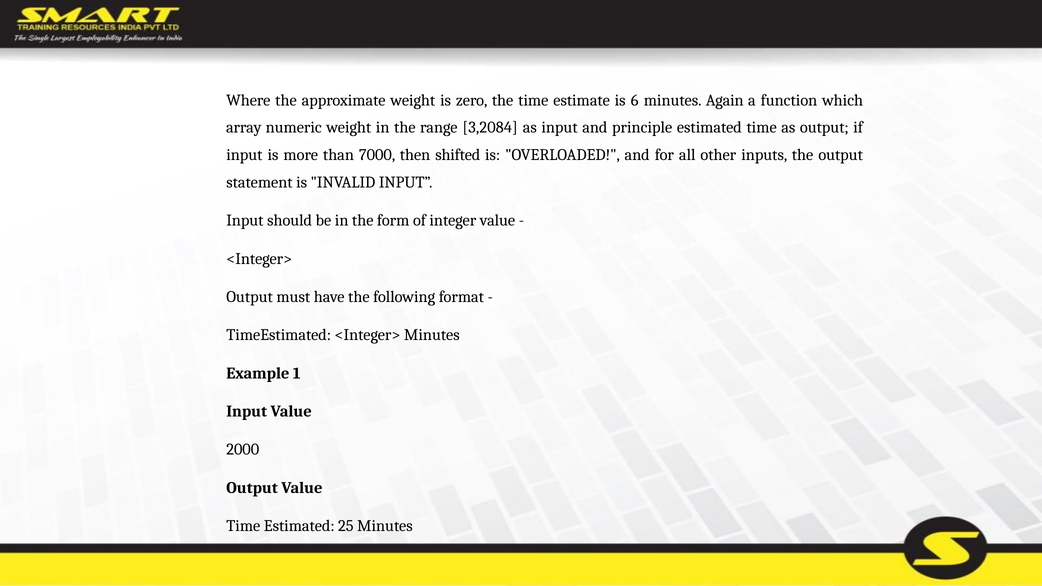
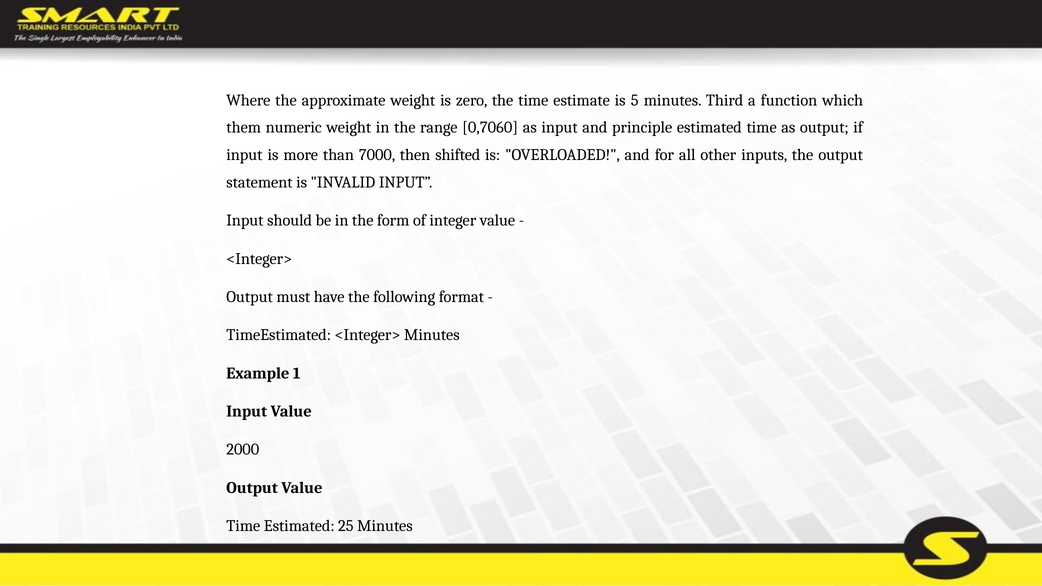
6: 6 -> 5 (635, 100)
Again: Again -> Third (725, 100)
array: array -> them (244, 128)
3,2084: 3,2084 -> 0,7060 (490, 128)
